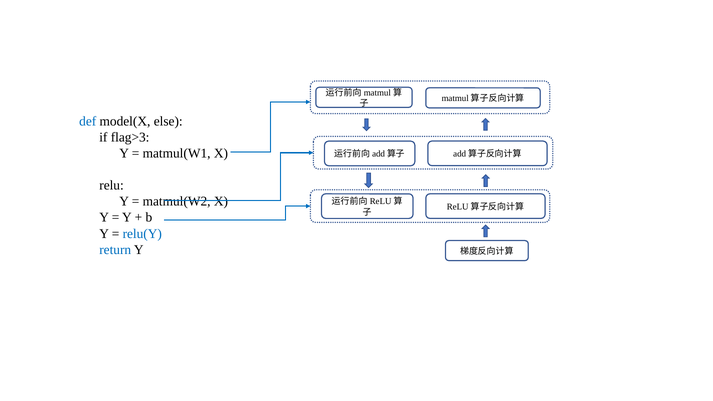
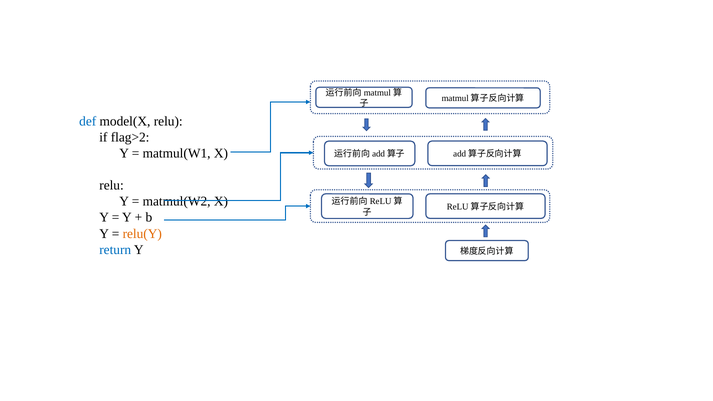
model(X else: else -> relu (168, 121)
flag>3: flag>3 -> flag>2 (130, 137)
relu(Y colour: blue -> orange (142, 234)
